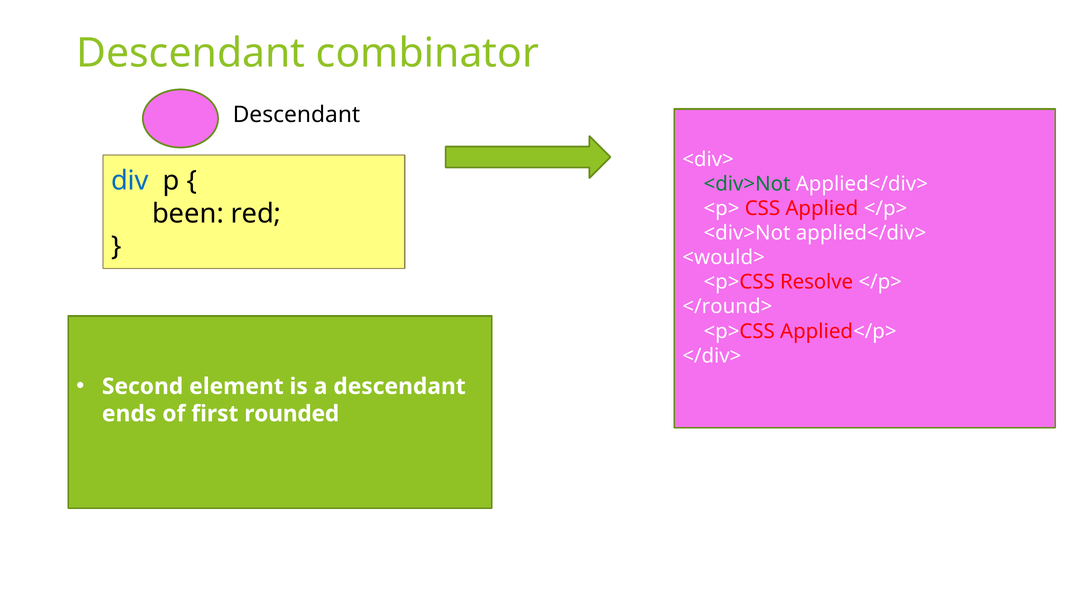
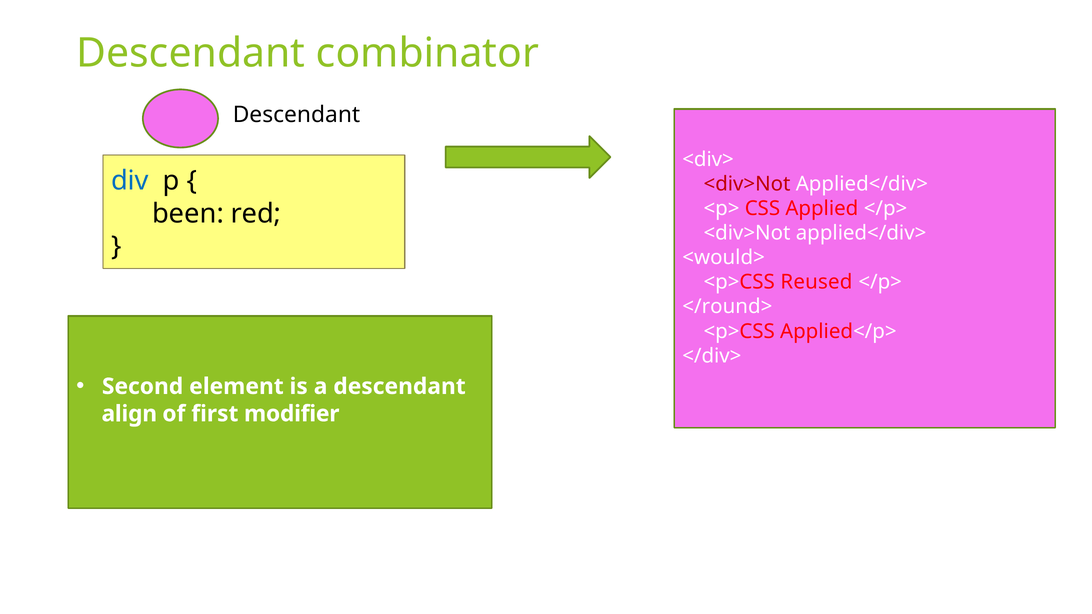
<div>Not colour: green -> red (747, 184)
Resolve: Resolve -> Reused (816, 282)
ends: ends -> align (129, 414)
rounded: rounded -> modifier (292, 414)
